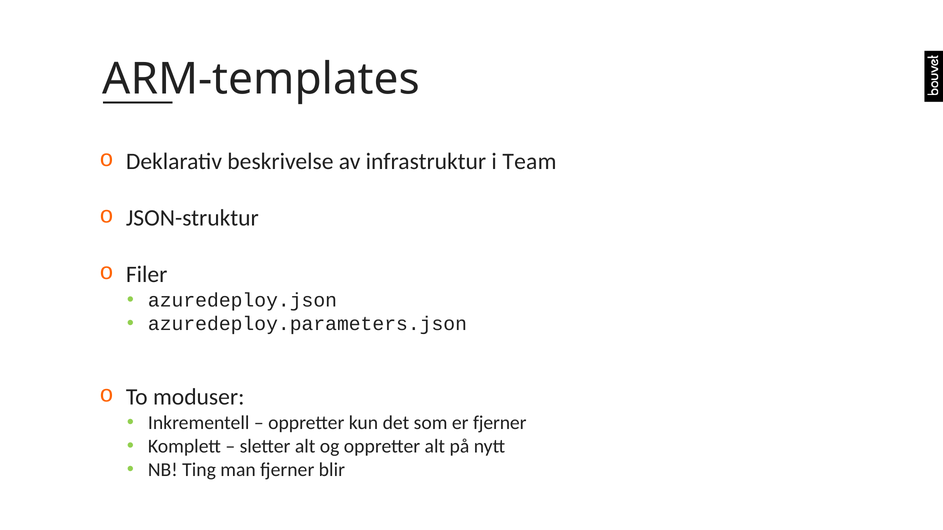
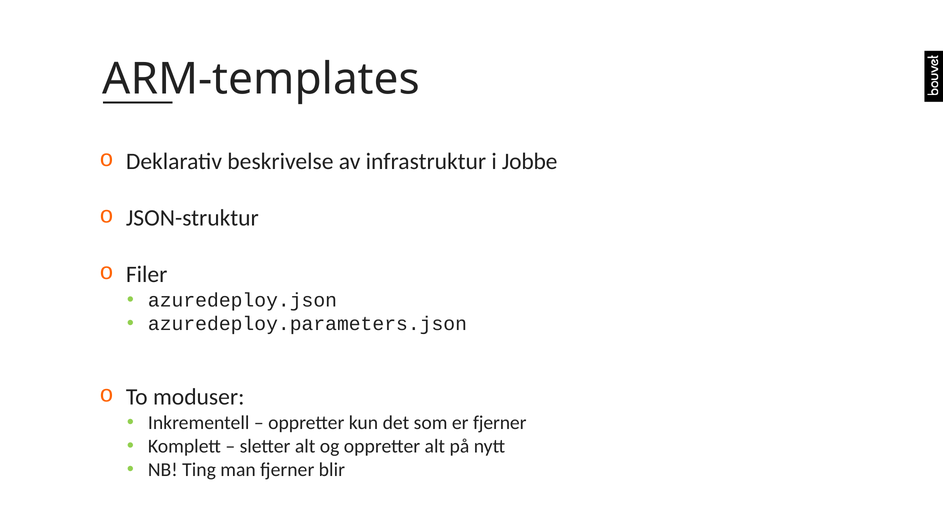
Team: Team -> Jobbe (530, 162)
